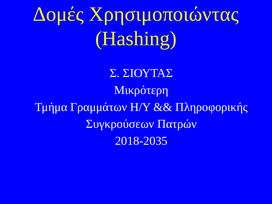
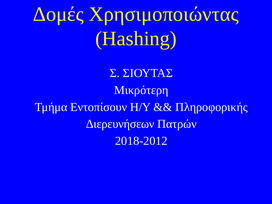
Γραμμάτων: Γραμμάτων -> Εντοπίσουν (99, 107)
Συγκρούσεων: Συγκρούσεων -> Διερευνήσεων (120, 124)
2018-2035: 2018-2035 -> 2018-2012 (141, 141)
